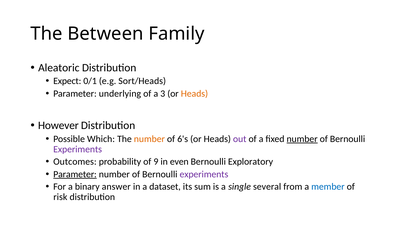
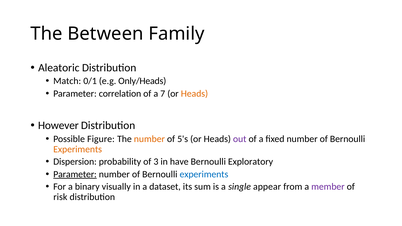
Expect: Expect -> Match (67, 81)
Sort/Heads: Sort/Heads -> Only/Heads (142, 81)
underlying: underlying -> correlation (120, 94)
3: 3 -> 7 (163, 94)
Which: Which -> Figure (101, 139)
6's: 6's -> 5's (183, 139)
number underline: present -> none (302, 139)
Experiments colour: purple -> orange (78, 149)
Outcomes: Outcomes -> Dispersion (75, 162)
9: 9 -> 3 (156, 162)
even: even -> have (179, 162)
experiments colour: purple -> blue (204, 174)
answer: answer -> visually (116, 187)
several: several -> appear (267, 187)
member colour: blue -> purple (328, 187)
